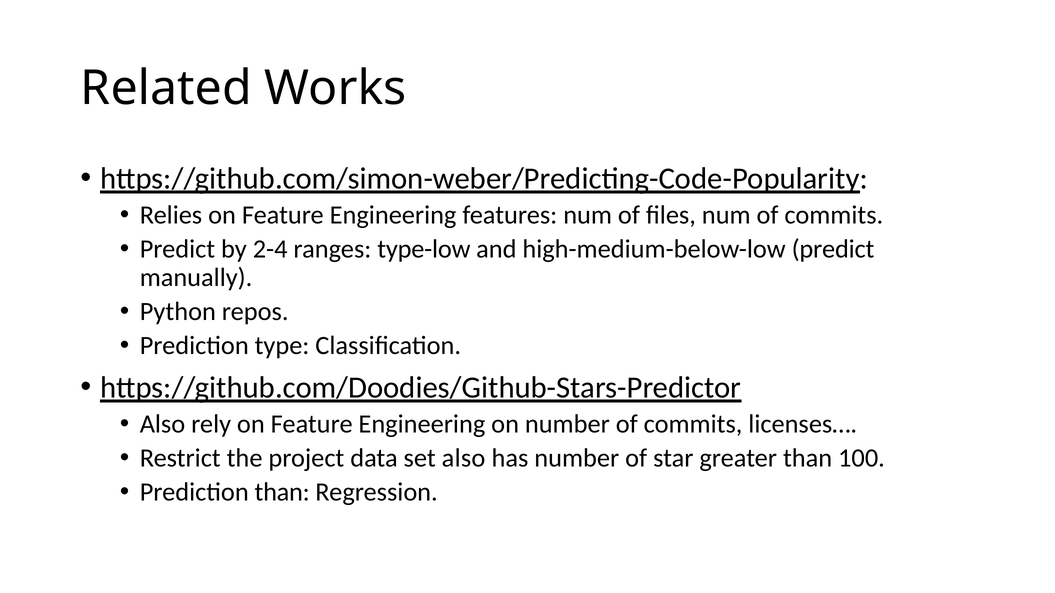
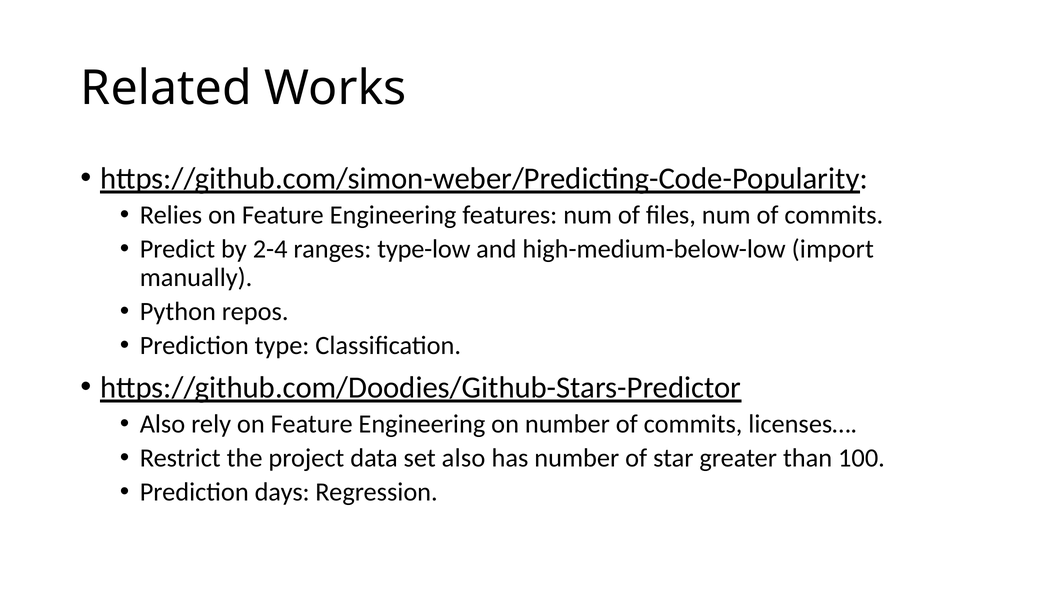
high-medium-below-low predict: predict -> import (833, 249)
Prediction than: than -> days (282, 492)
